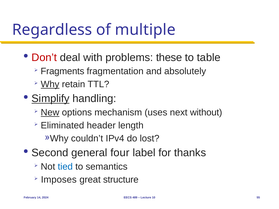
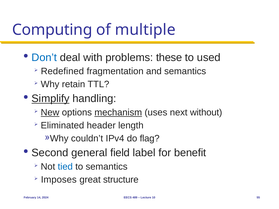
Regardless: Regardless -> Computing (52, 30)
Don’t colour: red -> blue (44, 58)
table: table -> used (209, 58)
Fragments: Fragments -> Redefined (62, 71)
and absolutely: absolutely -> semantics (185, 71)
Why underline: present -> none (50, 84)
mechanism underline: none -> present (118, 113)
lost: lost -> flag (150, 139)
four: four -> field (120, 153)
thanks: thanks -> benefit (190, 153)
